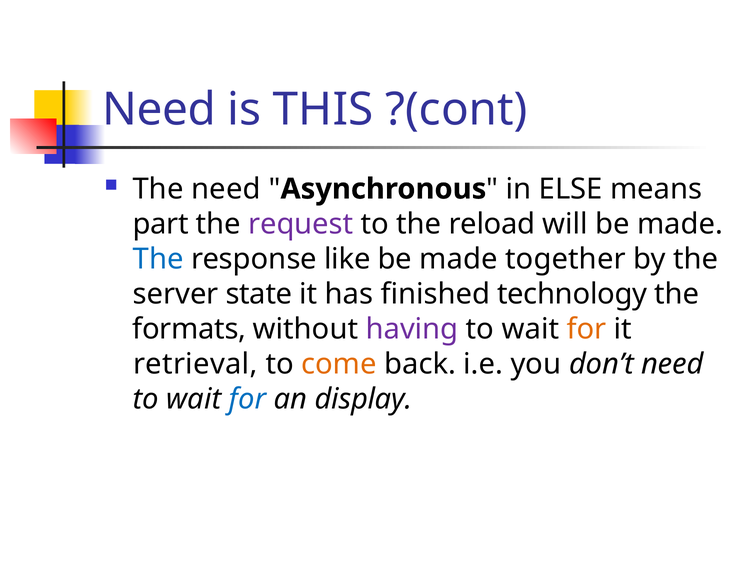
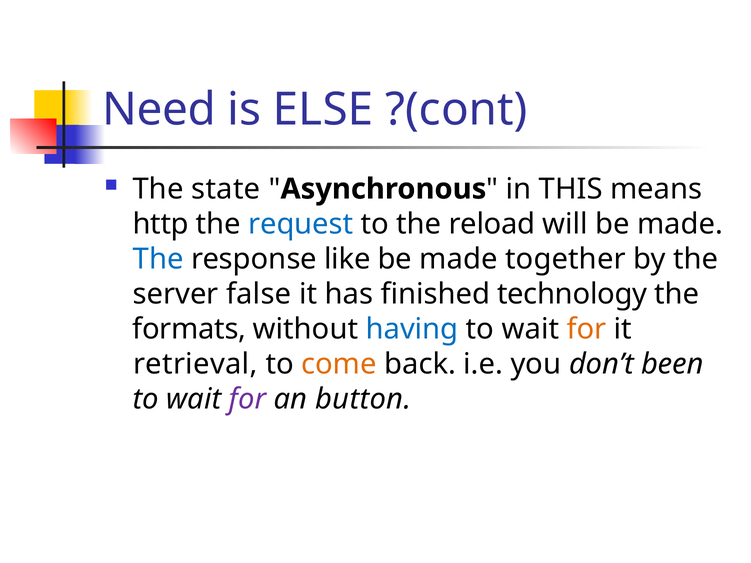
THIS: THIS -> ELSE (323, 110)
The need: need -> state (226, 189)
ELSE: ELSE -> THIS (571, 189)
part: part -> http (161, 224)
request colour: purple -> blue (301, 224)
state: state -> false (259, 294)
having colour: purple -> blue (412, 329)
don’t need: need -> been (672, 364)
for colour: blue -> purple (247, 399)
display: display -> button (363, 399)
